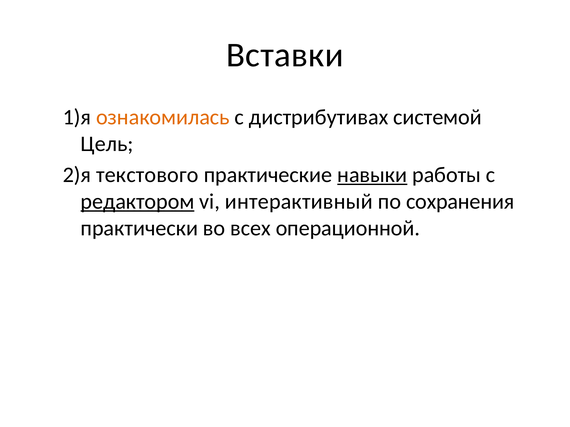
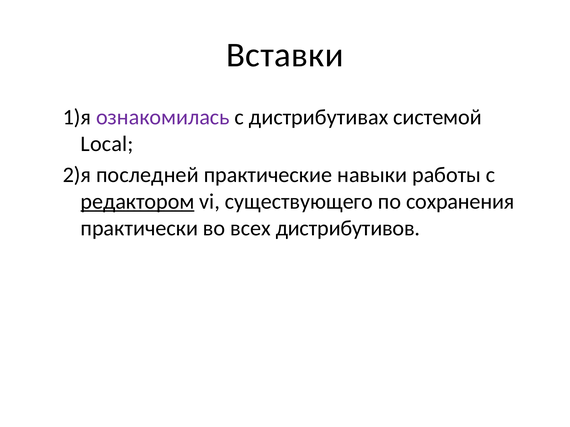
ознакомилась colour: orange -> purple (163, 117)
Цель: Цель -> Local (107, 144)
текстового: текстового -> последней (147, 175)
навыки underline: present -> none (372, 175)
интерактивный: интерактивный -> существующего (299, 202)
операционной: операционной -> дистрибутивов (348, 228)
